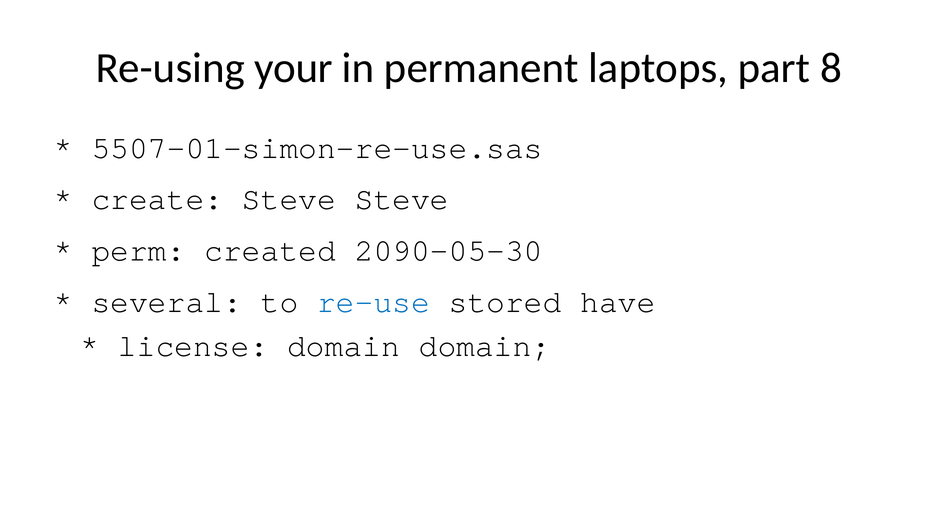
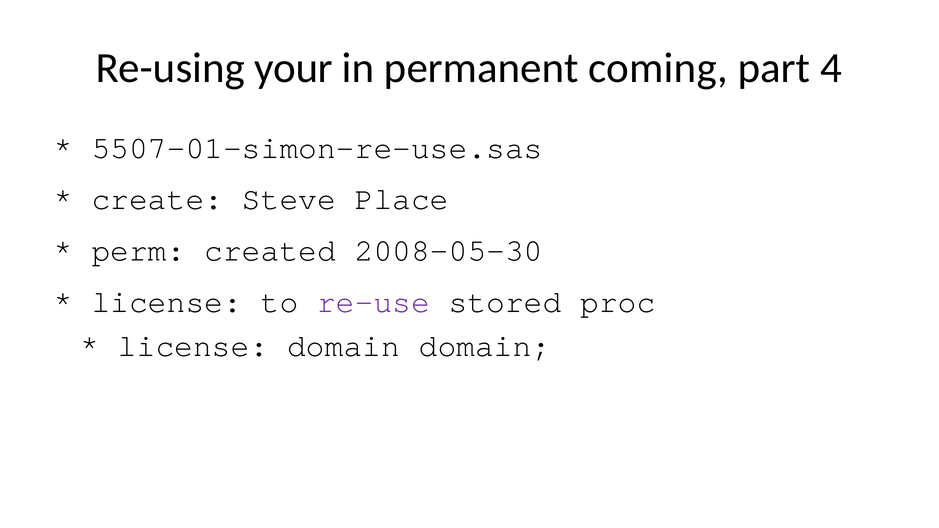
laptops: laptops -> coming (658, 68)
8: 8 -> 4 (831, 68)
Steve Steve: Steve -> Place (402, 199)
2090-05-30: 2090-05-30 -> 2008-05-30 (449, 251)
several: several -> license (167, 302)
re-use colour: blue -> purple (373, 302)
have: have -> proc (618, 302)
